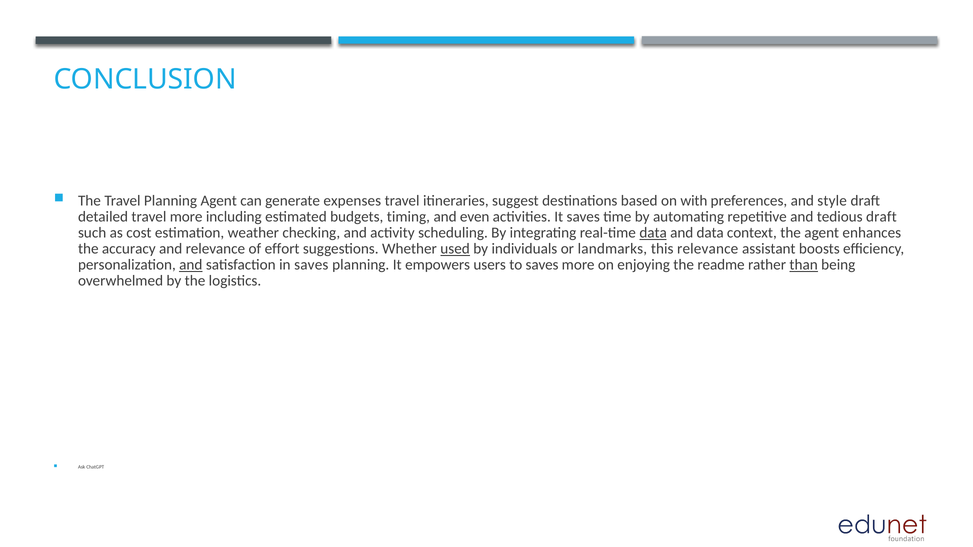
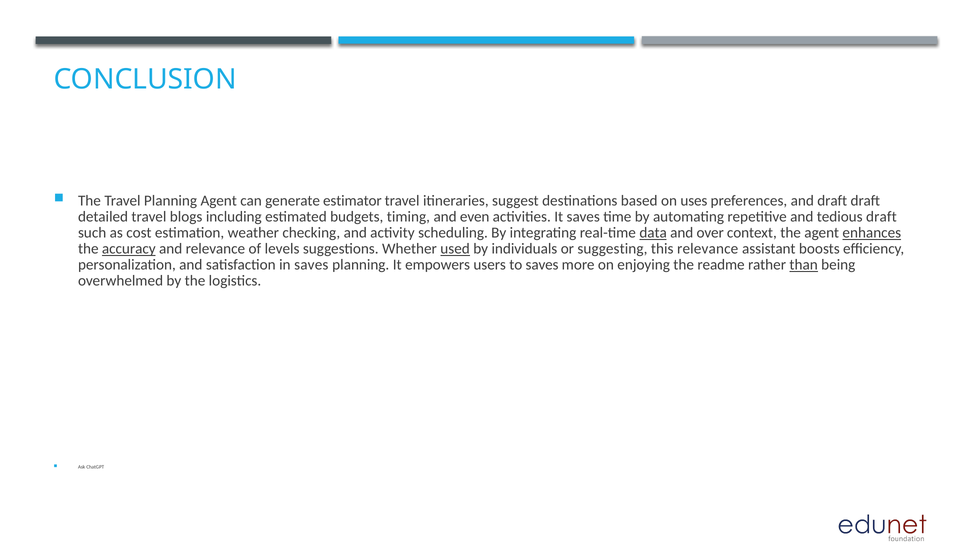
expenses: expenses -> estimator (352, 201)
with: with -> uses (694, 201)
and style: style -> draft (832, 201)
travel more: more -> blogs (186, 217)
and data: data -> over (710, 233)
enhances underline: none -> present (872, 233)
accuracy underline: none -> present (129, 249)
effort: effort -> levels (282, 249)
landmarks: landmarks -> suggesting (612, 249)
and underline: present -> none (191, 265)
